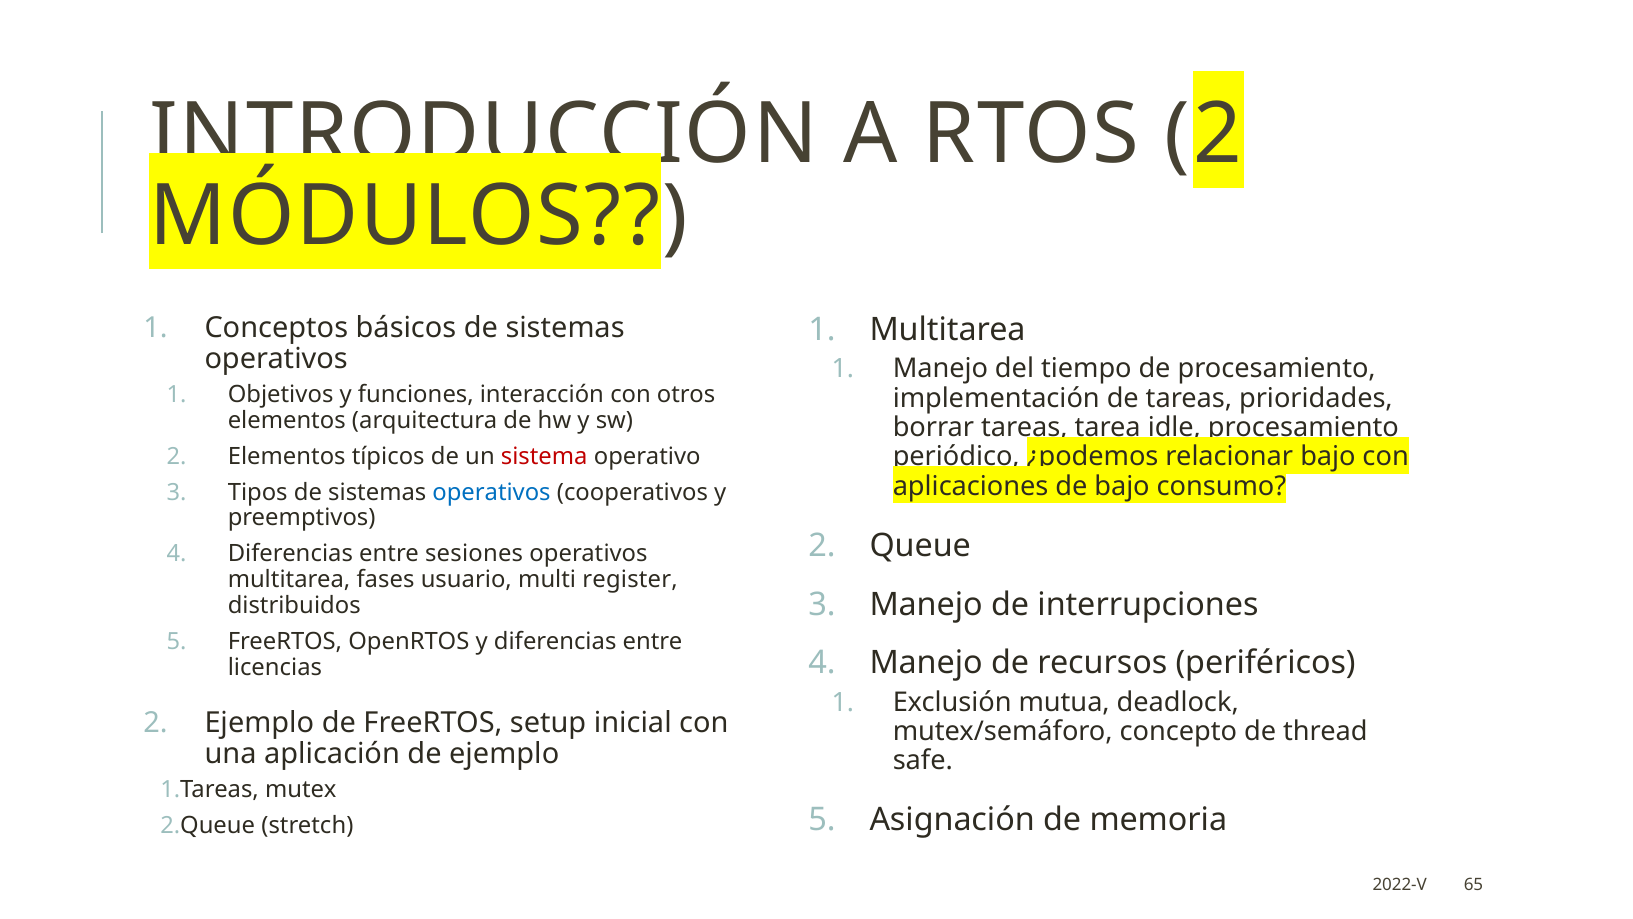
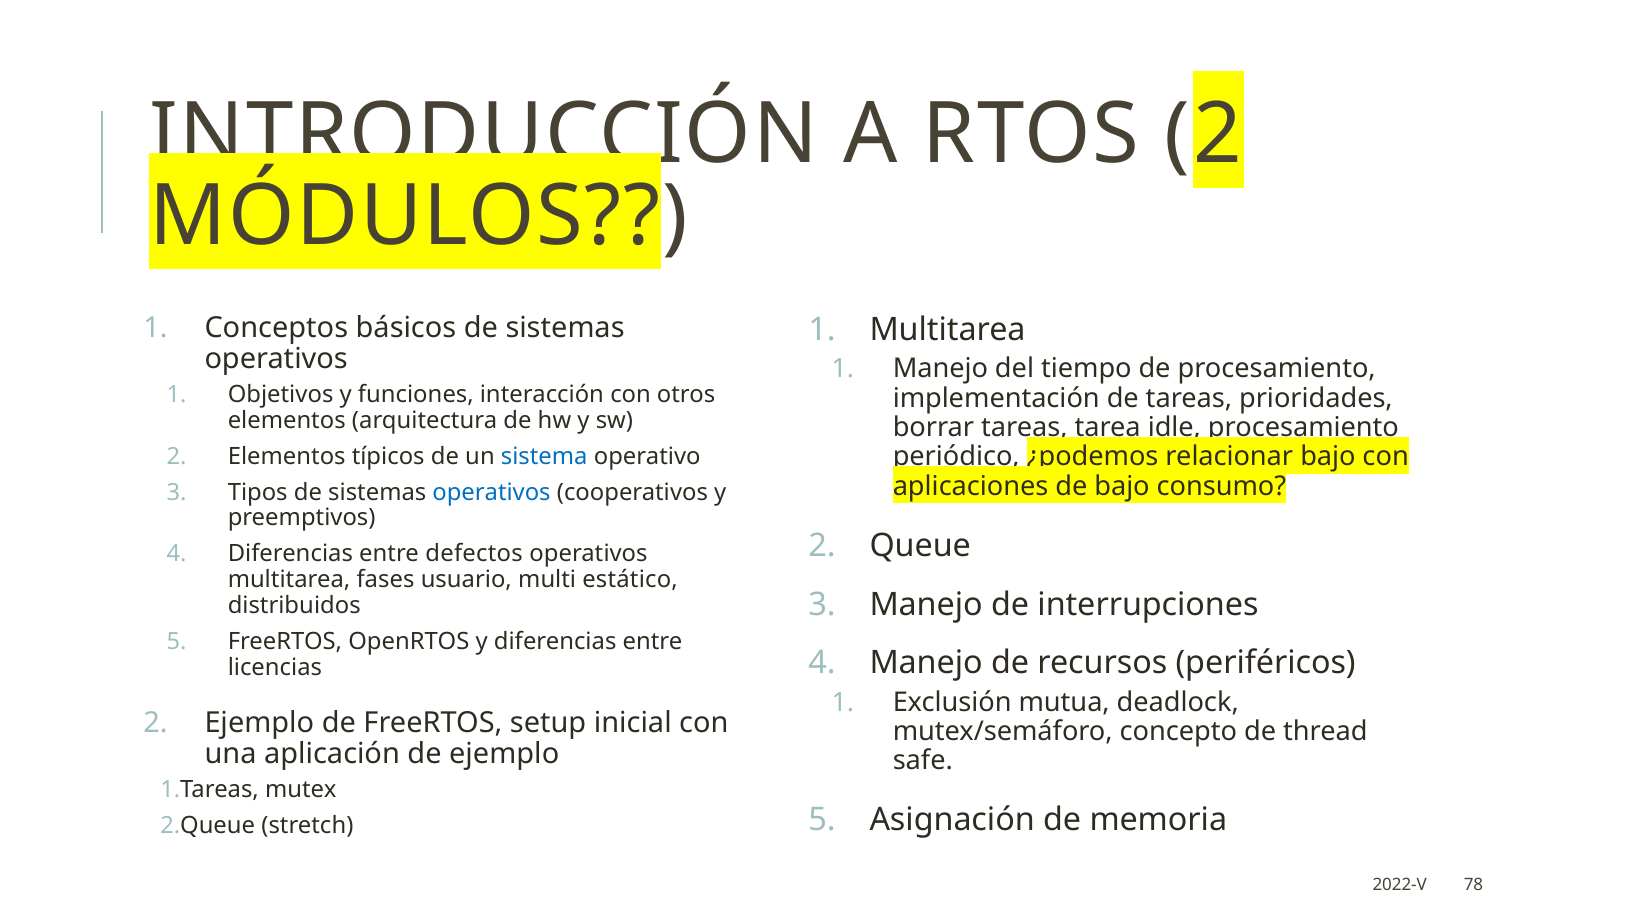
sistema colour: red -> blue (544, 456)
sesiones: sesiones -> defectos (474, 554)
register: register -> estático (630, 580)
65: 65 -> 78 (1474, 885)
